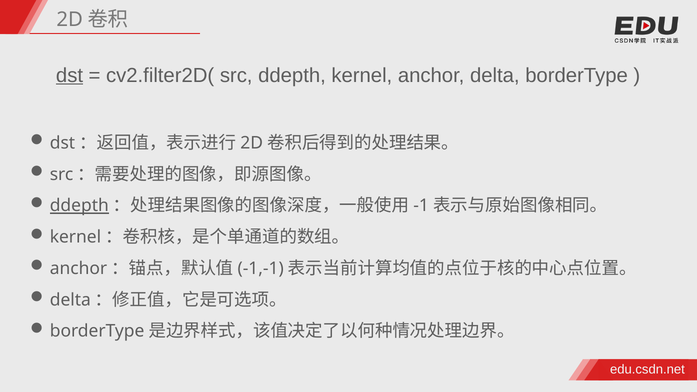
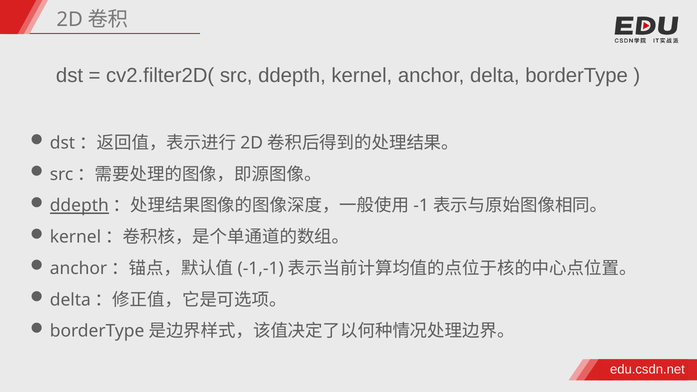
dst underline: present -> none (70, 75)
